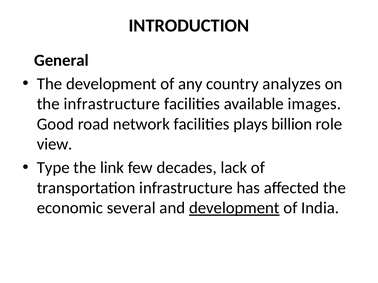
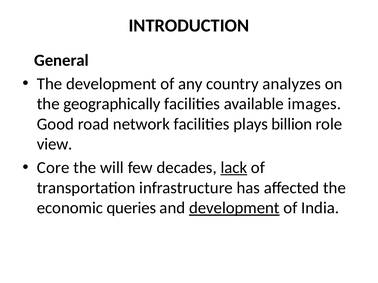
the infrastructure: infrastructure -> geographically (112, 104)
Type: Type -> Core (53, 168)
link: link -> will (112, 168)
lack underline: none -> present (234, 168)
several: several -> queries (131, 208)
